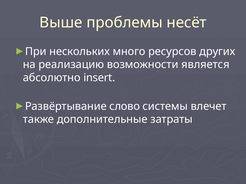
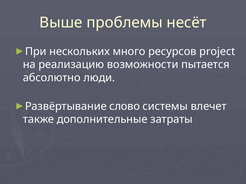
других: других -> project (217, 52)
является: является -> пытается (205, 65)
insert: insert -> люди (99, 78)
